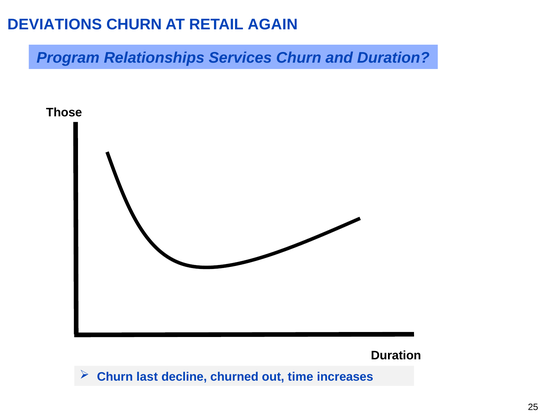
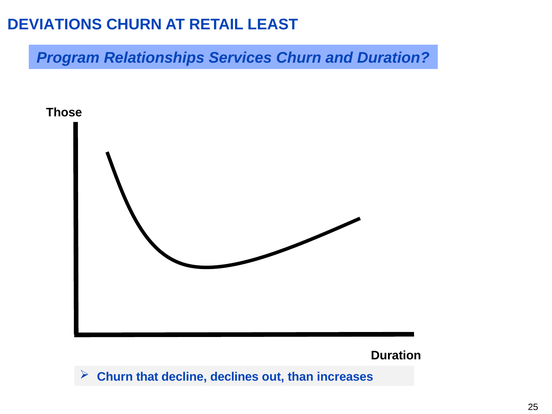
AGAIN: AGAIN -> LEAST (273, 24)
last: last -> that (147, 377)
churned: churned -> declines (234, 377)
time: time -> than (301, 377)
